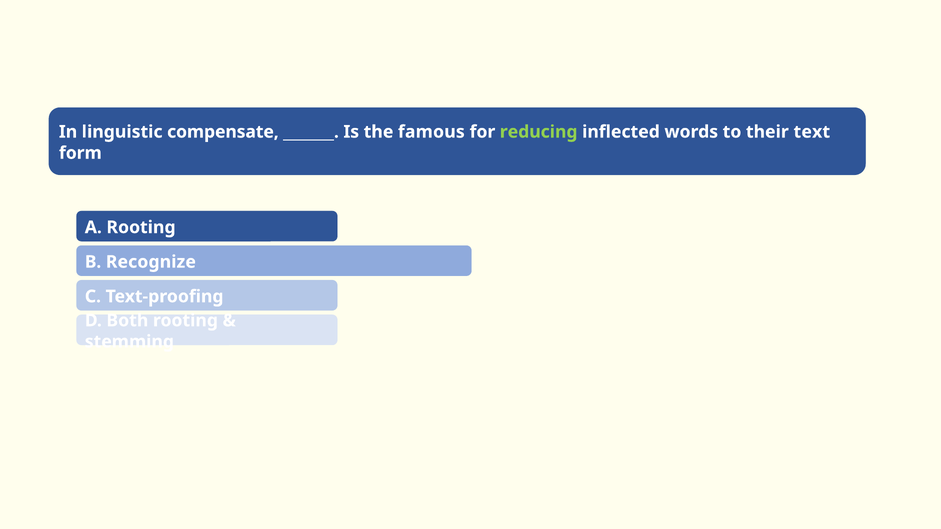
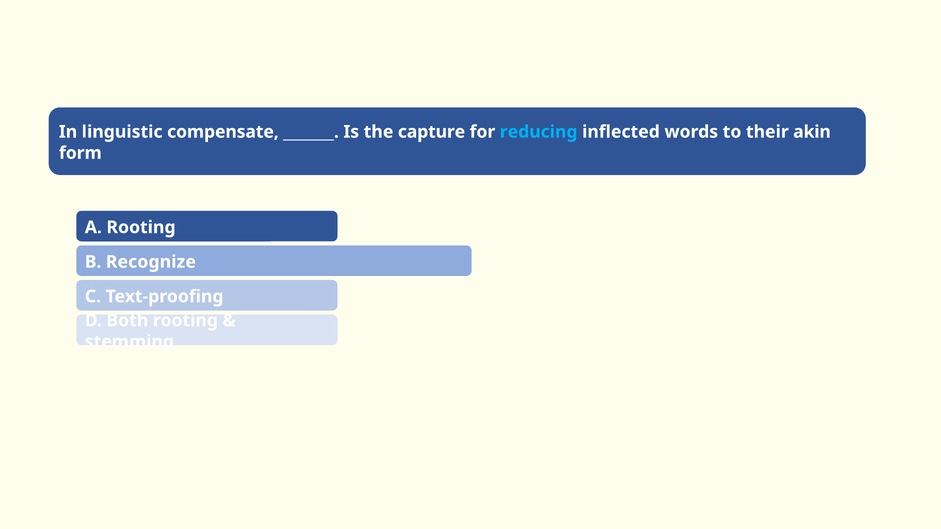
famous: famous -> capture (432, 132)
reducing colour: light green -> light blue (539, 132)
text: text -> akin (812, 132)
